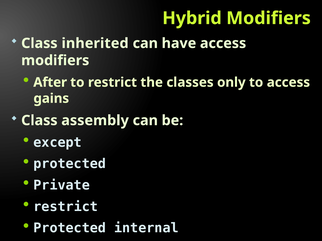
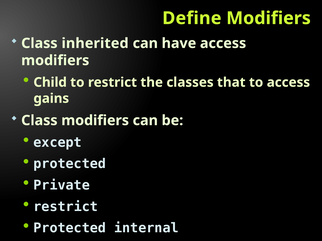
Hybrid: Hybrid -> Define (192, 18)
After: After -> Child (50, 83)
only: only -> that (231, 83)
Class assembly: assembly -> modifiers (95, 121)
